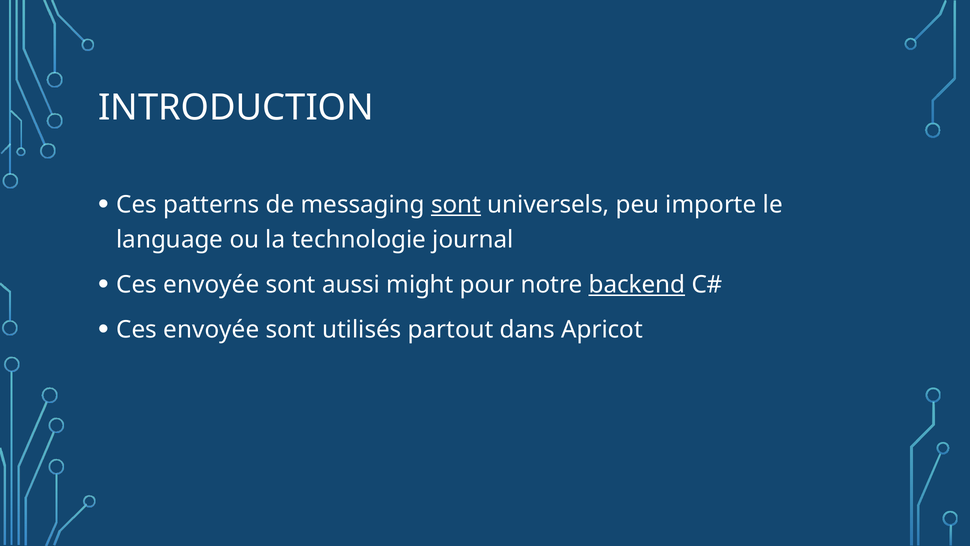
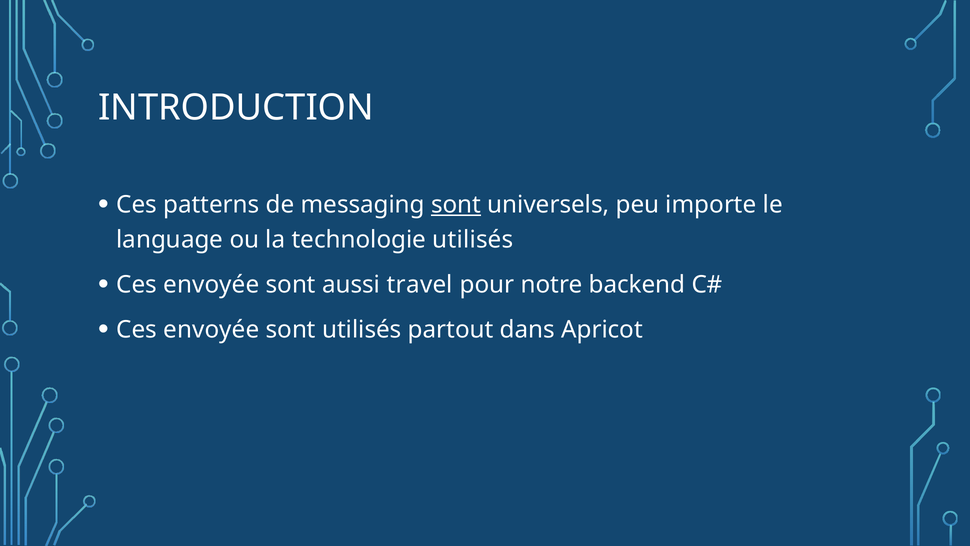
technologie journal: journal -> utilisés (473, 240)
might: might -> travel (420, 285)
backend underline: present -> none (637, 285)
